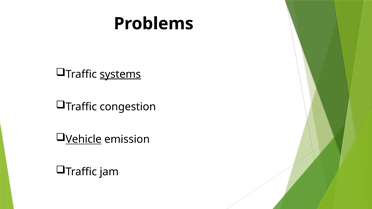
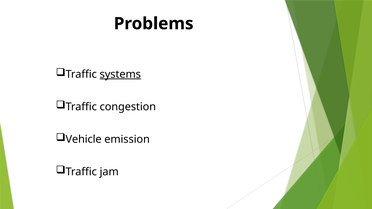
Vehicle underline: present -> none (84, 139)
